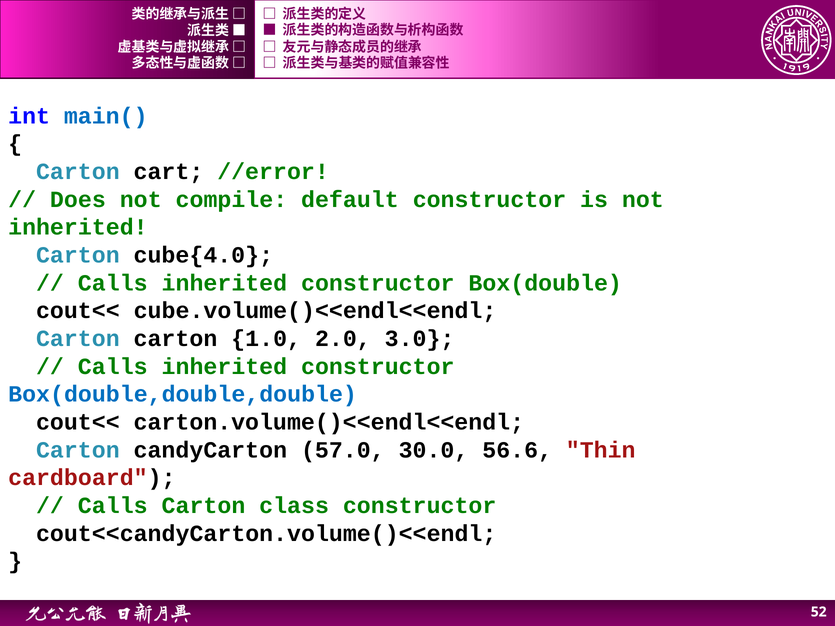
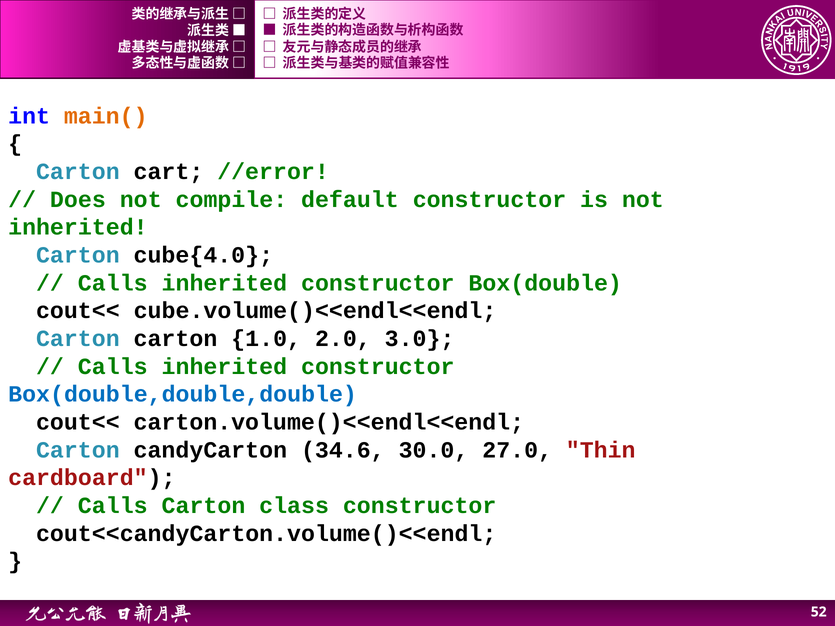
main( colour: blue -> orange (106, 116)
57.0: 57.0 -> 34.6 (343, 450)
56.6: 56.6 -> 27.0 (517, 450)
